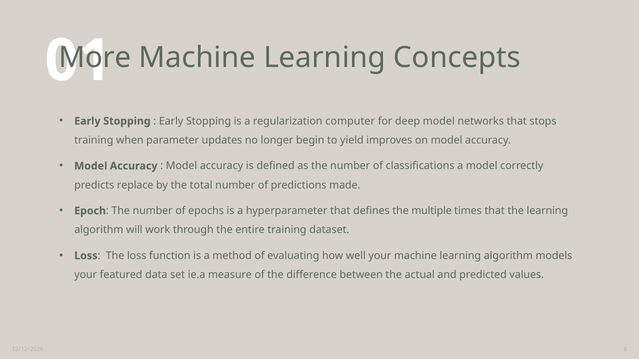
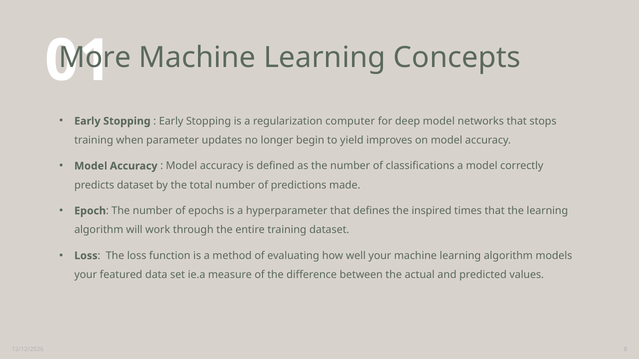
predicts replace: replace -> dataset (135, 185)
multiple: multiple -> inspired (432, 211)
